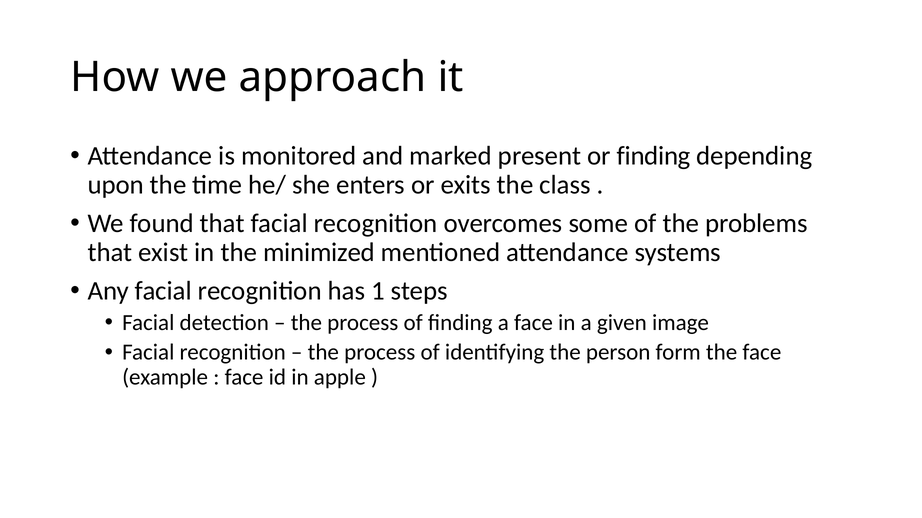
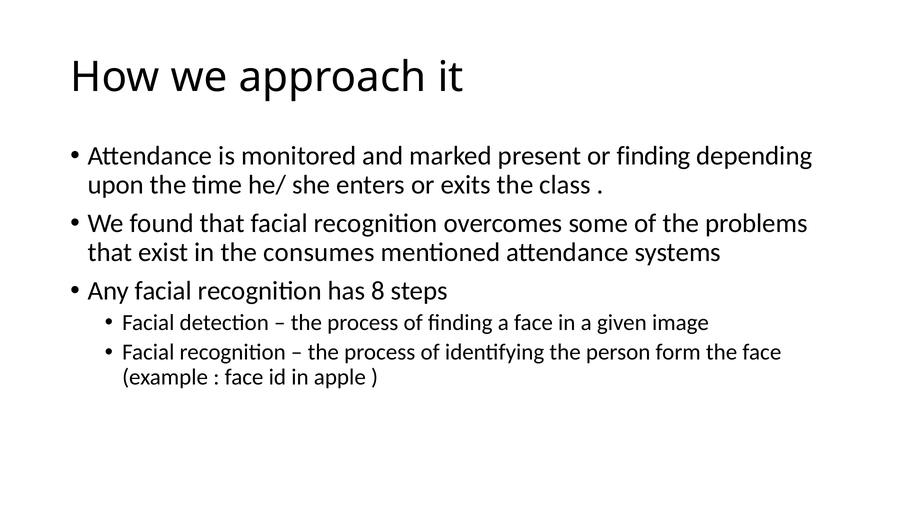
minimized: minimized -> consumes (319, 253)
1: 1 -> 8 (378, 291)
